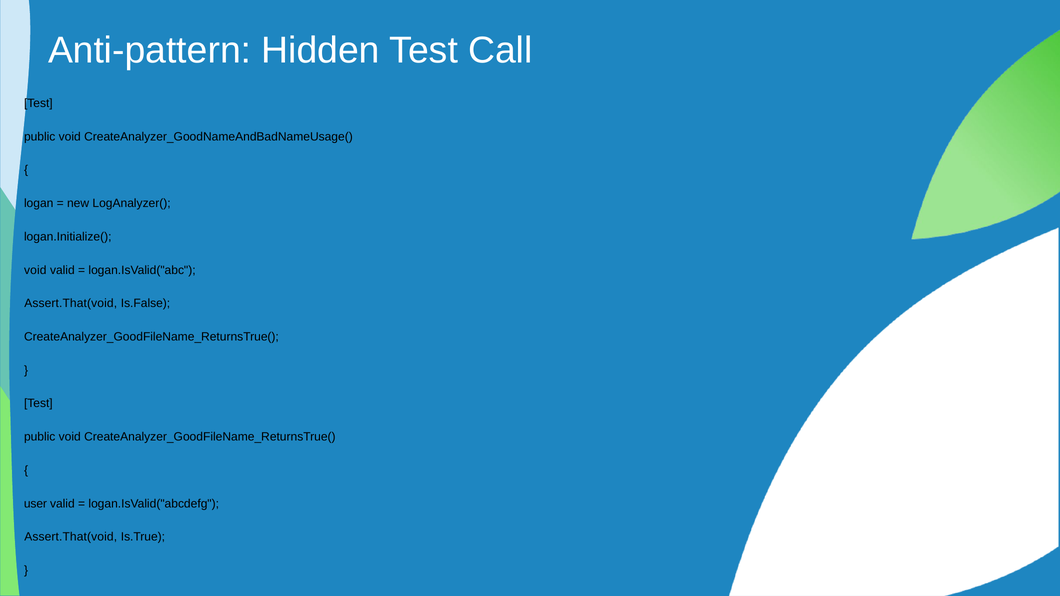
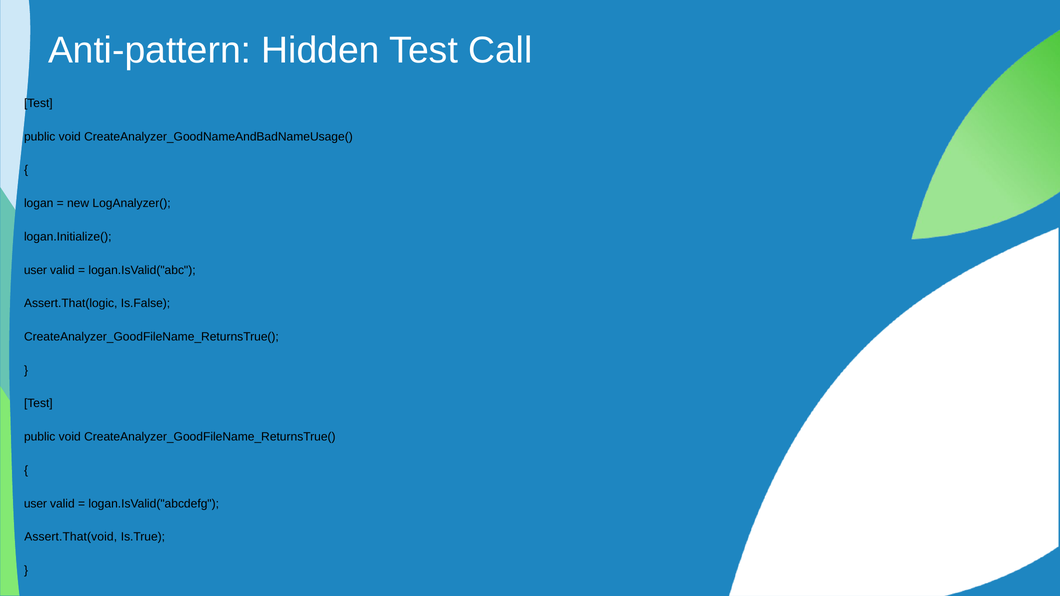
void: void -> user (35, 270)
Assert.That(void: Assert.That(void -> Assert.That(logic (71, 304)
